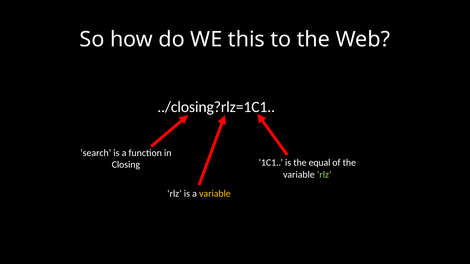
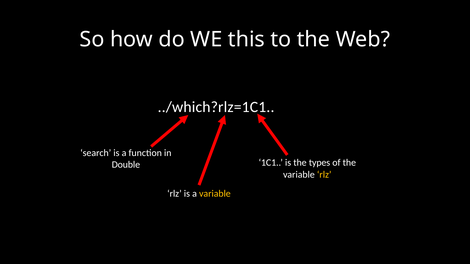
../closing?rlz=1C1: ../closing?rlz=1C1 -> ../which?rlz=1C1 (216, 107)
equal: equal -> types (320, 163)
Closing: Closing -> Double (126, 165)
rlz colour: light green -> yellow (324, 175)
